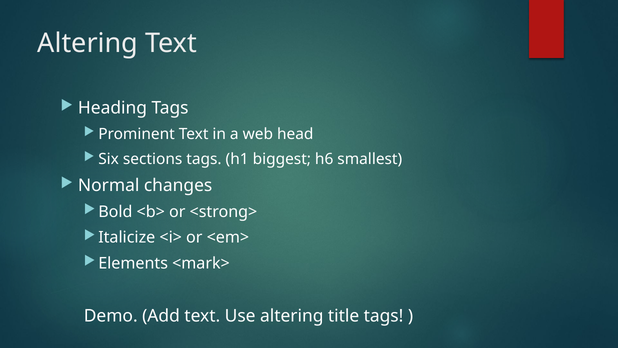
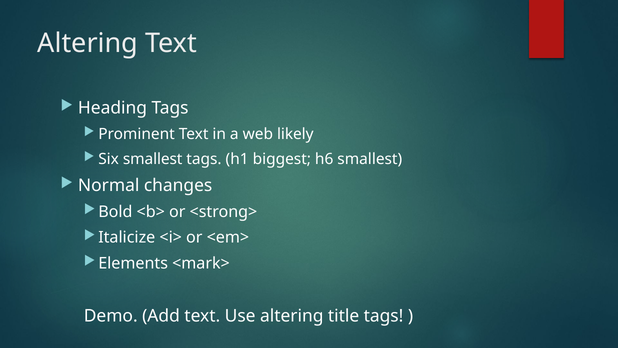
head: head -> likely (295, 134)
Six sections: sections -> smallest (153, 159)
